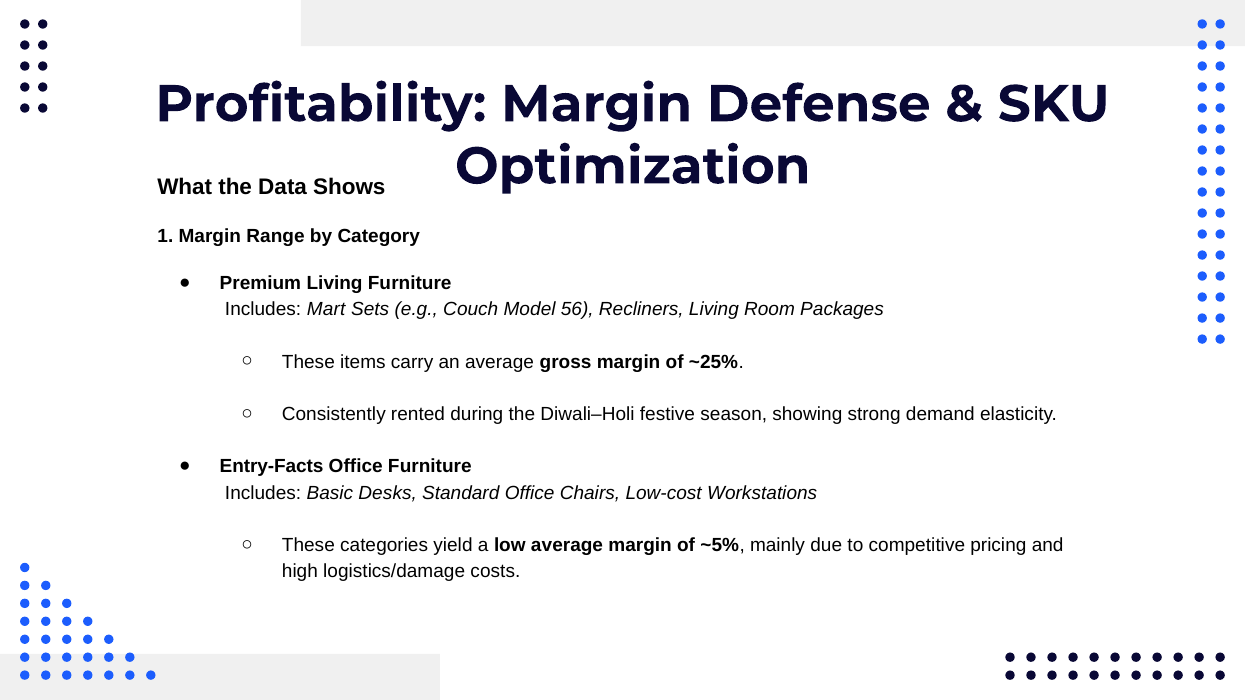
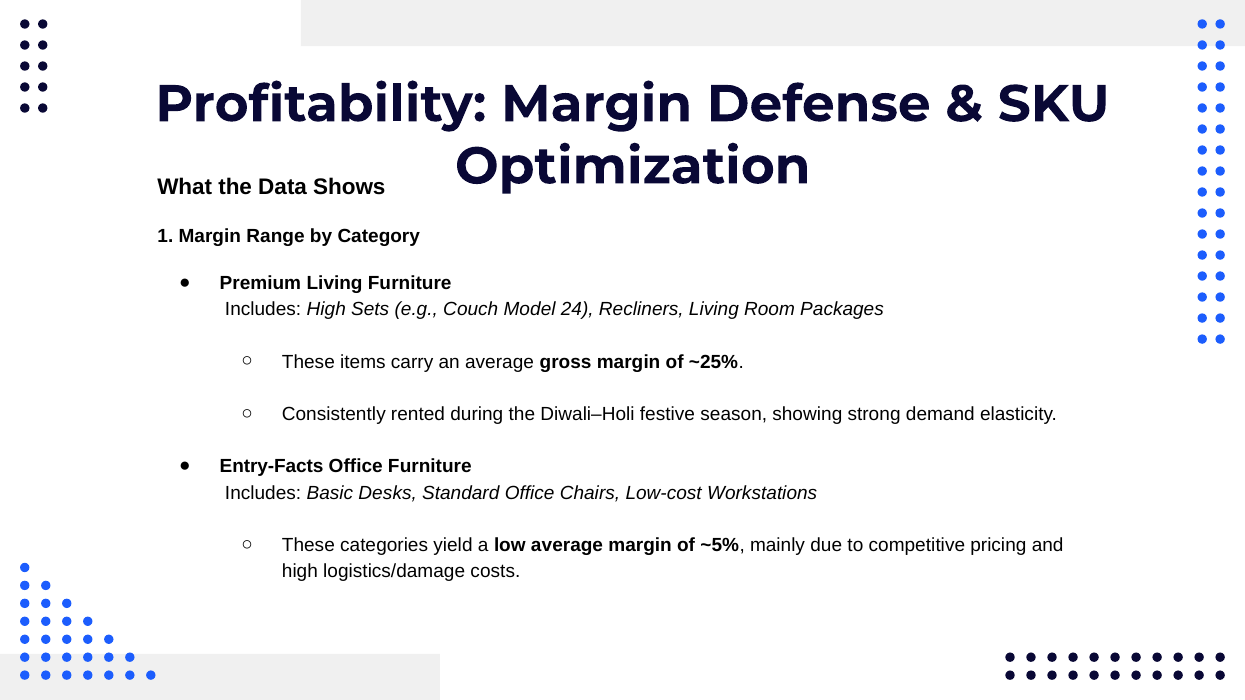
Includes Mart: Mart -> High (326, 309)
56: 56 -> 24 (577, 309)
